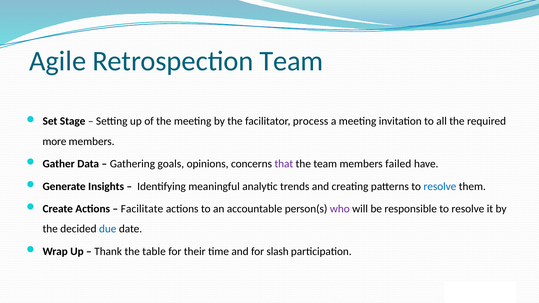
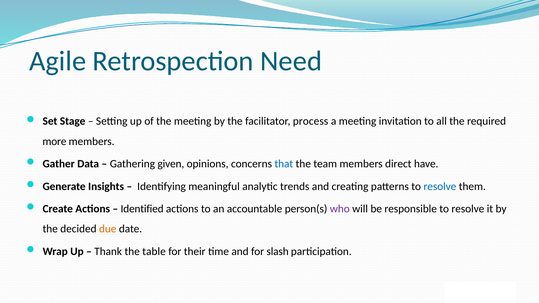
Retrospection Team: Team -> Need (291, 61)
goals: goals -> given (171, 164)
that colour: purple -> blue (284, 164)
failed: failed -> direct (398, 164)
Facilitate: Facilitate -> Identified (142, 209)
due colour: blue -> orange (108, 229)
